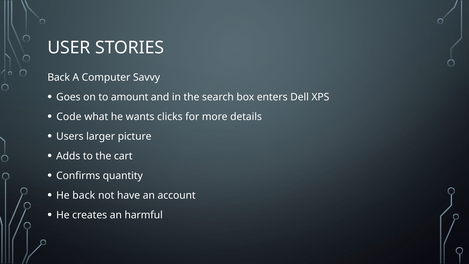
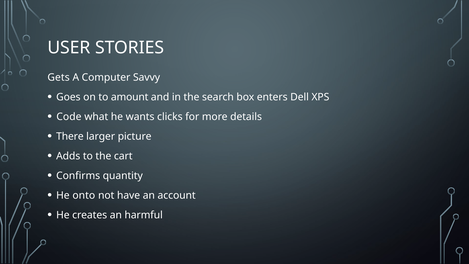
Back: Back -> Gets (59, 77)
Users: Users -> There (70, 136)
He back: back -> onto (84, 195)
